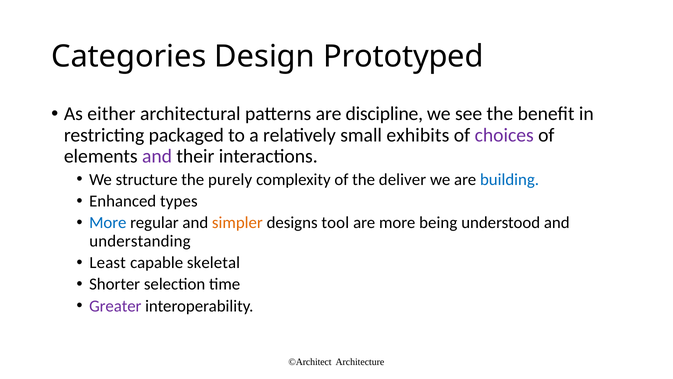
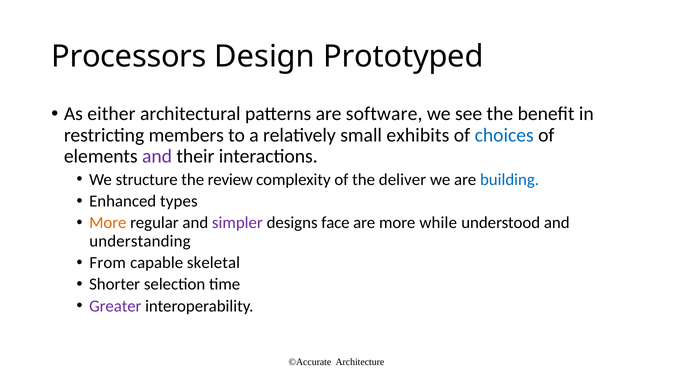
Categories: Categories -> Processors (129, 57)
discipline: discipline -> software (384, 114)
packaged: packaged -> members (186, 135)
choices colour: purple -> blue (504, 135)
purely: purely -> review (230, 179)
More colour: blue -> orange (108, 223)
simpler colour: orange -> purple (237, 223)
tool: tool -> face (335, 223)
being: being -> while (438, 223)
Least: Least -> From (108, 262)
©Architect: ©Architect -> ©Accurate (310, 362)
